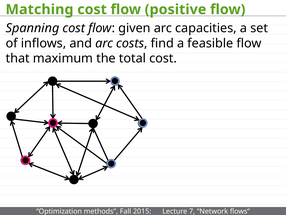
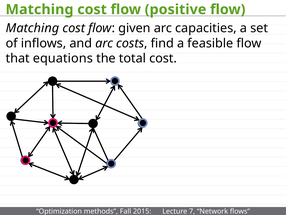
Spanning: Spanning -> Matching (32, 28)
maximum: maximum -> equations (63, 59)
